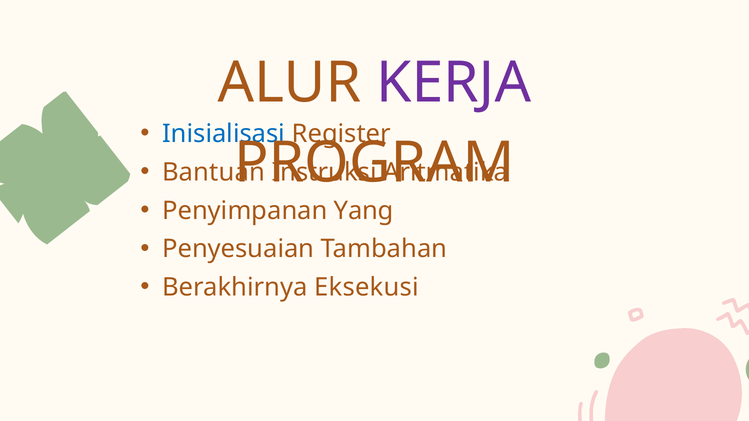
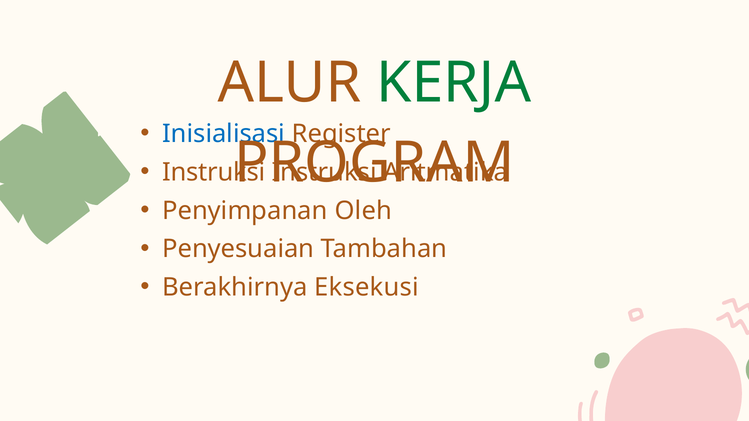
KERJA colour: purple -> green (454, 83)
Bantuan: Bantuan -> Instruksi (214, 172)
Yang: Yang -> Oleh (363, 211)
